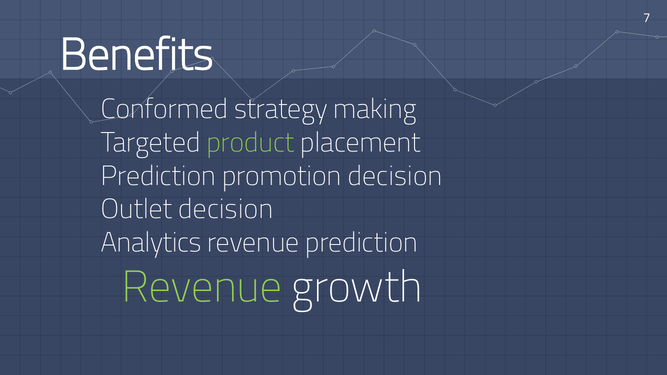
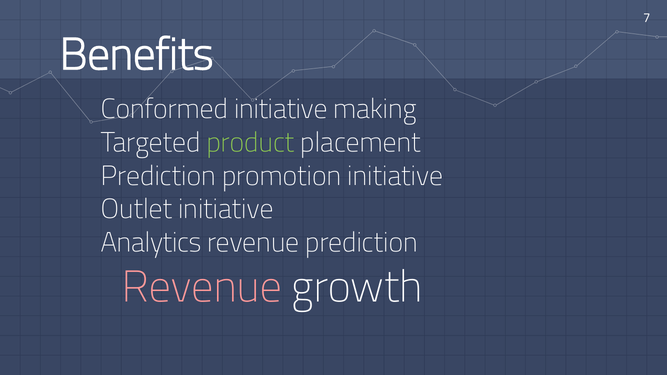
Conformed strategy: strategy -> initiative (281, 109)
promotion decision: decision -> initiative (395, 176)
Outlet decision: decision -> initiative (226, 209)
Revenue colour: light green -> pink (202, 287)
